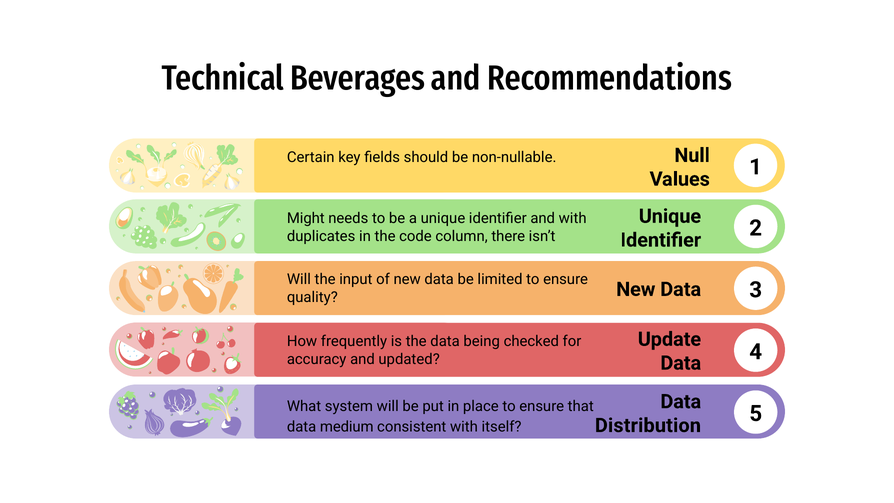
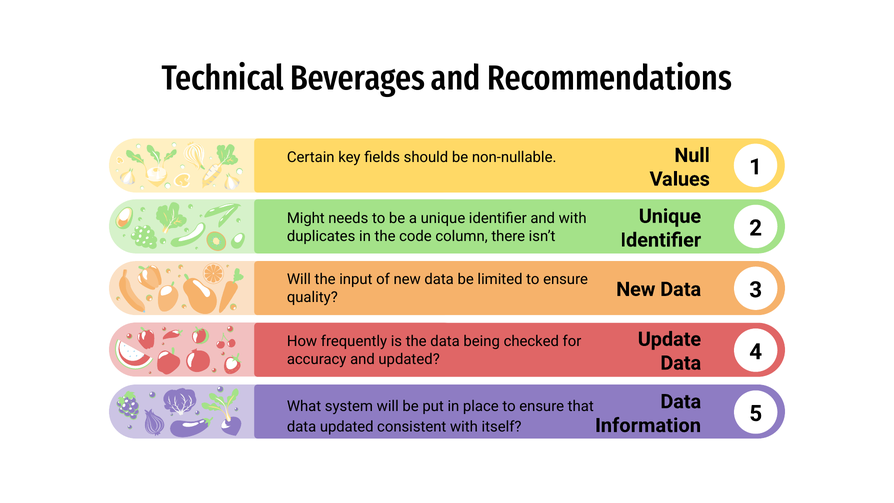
Distribution: Distribution -> Information (648, 425)
data medium: medium -> updated (347, 427)
